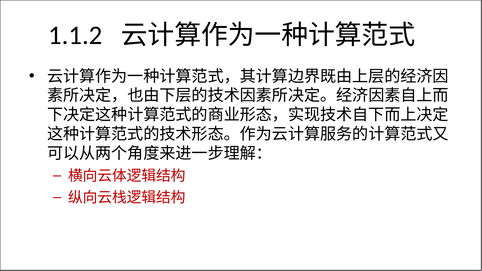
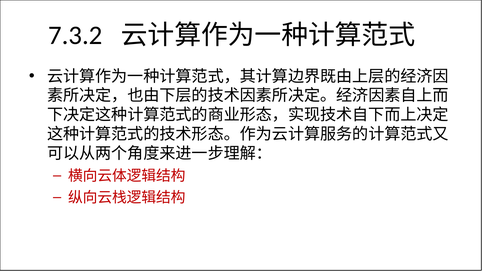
1.1.2: 1.1.2 -> 7.3.2 (75, 35)
